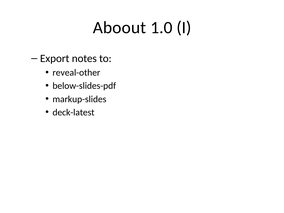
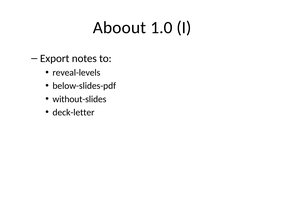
reveal-other: reveal-other -> reveal-levels (76, 73)
markup-slides: markup-slides -> without-slides (79, 99)
deck-latest: deck-latest -> deck-letter (74, 112)
